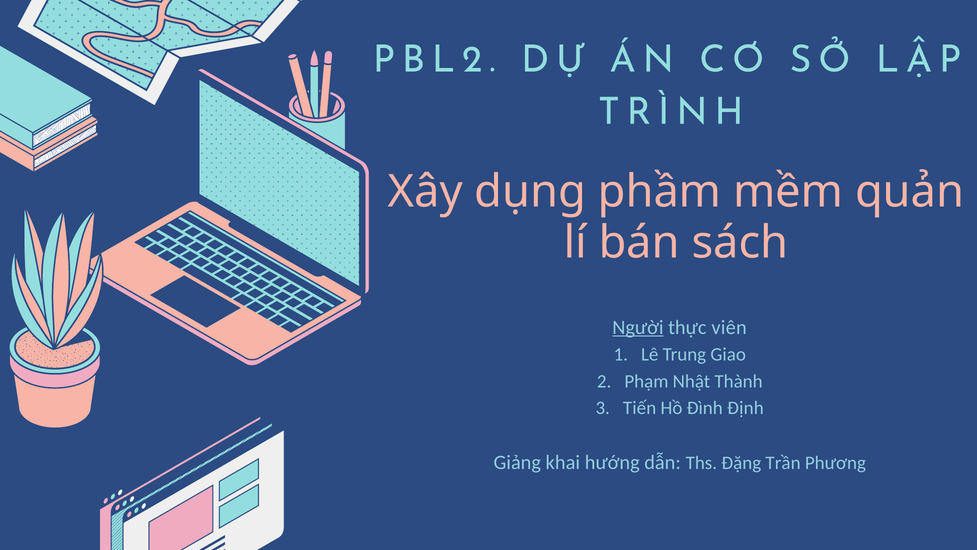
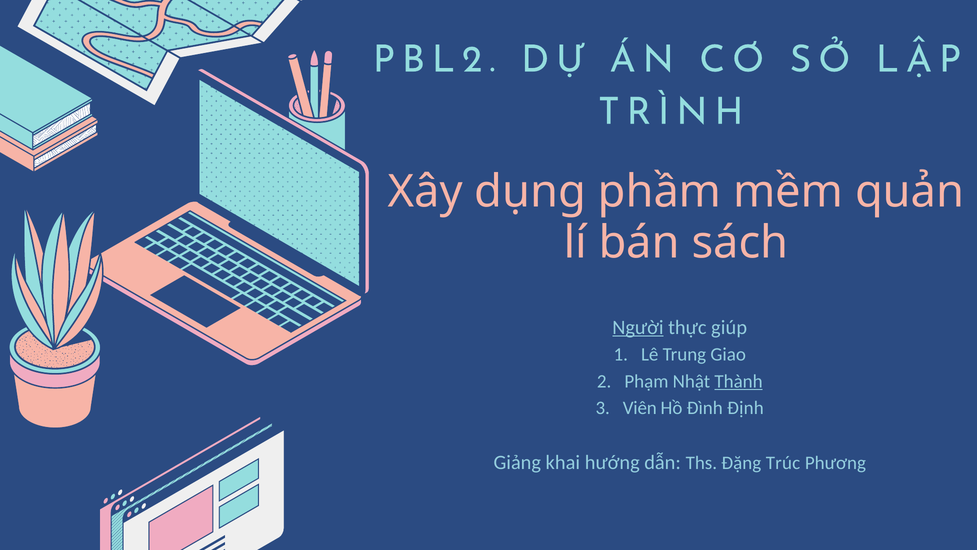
viên: viên -> giúp (729, 327)
Thành underline: none -> present (739, 381)
Tiến: Tiến -> Viên (640, 408)
Trần: Trần -> Trúc (783, 463)
